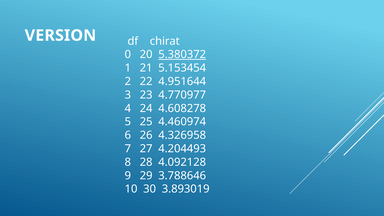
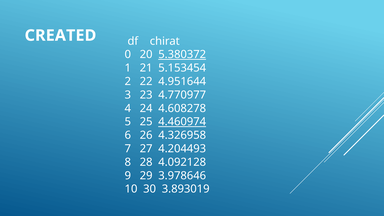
VERSION: VERSION -> CREATED (60, 35)
4.460974 underline: none -> present (182, 122)
3.788646: 3.788646 -> 3.978646 (182, 176)
